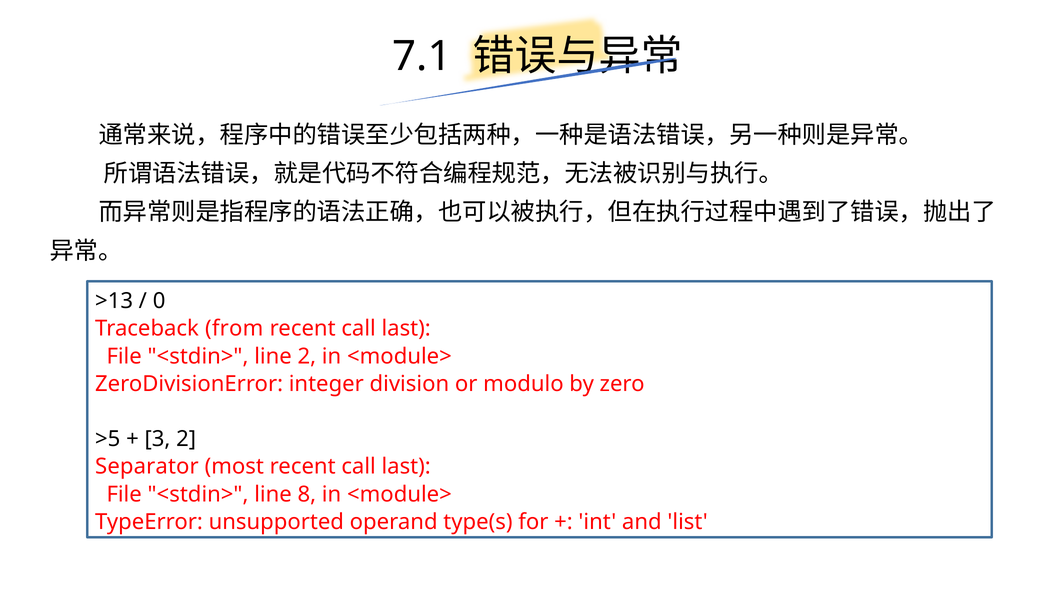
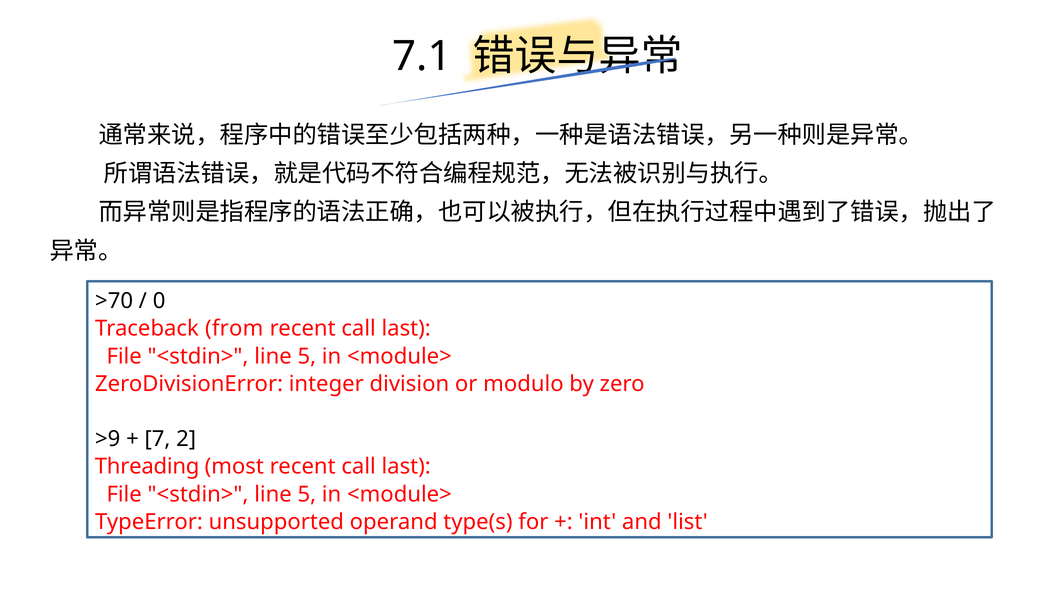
>13: >13 -> >70 (114, 301)
2: 2 -> 5 (307, 356)
>5: >5 -> >9 (108, 439)
3: 3 -> 7 (157, 439)
Separator: Separator -> Threading (147, 467)
8: 8 -> 5 (307, 494)
